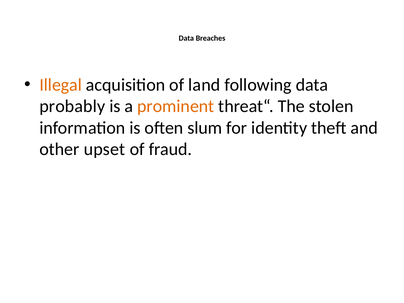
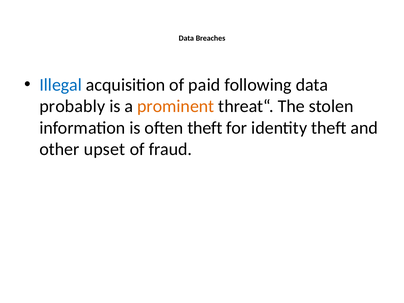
Illegal colour: orange -> blue (61, 85)
land: land -> paid (204, 85)
often slum: slum -> theft (205, 128)
